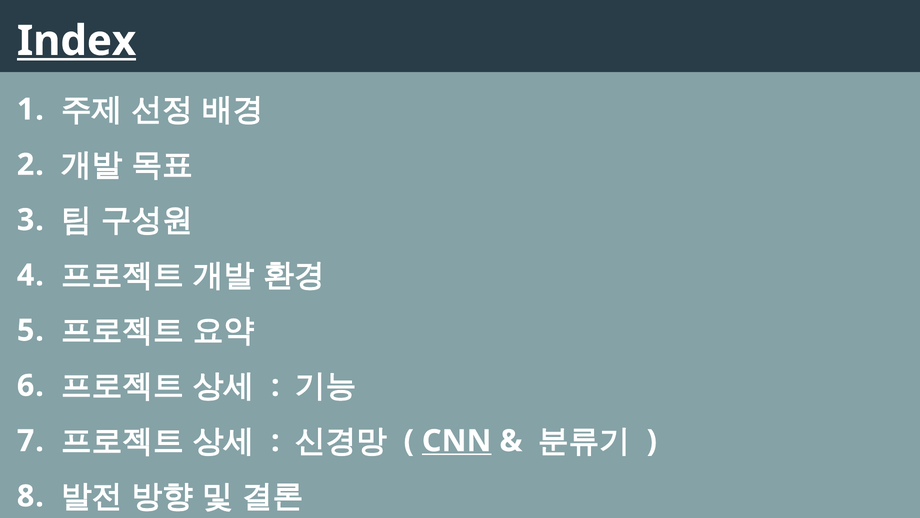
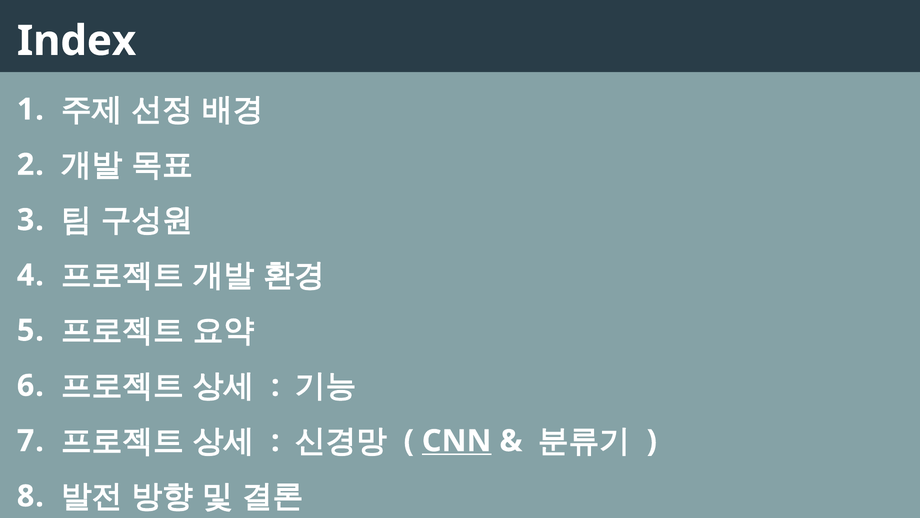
Index underline: present -> none (77, 41)
